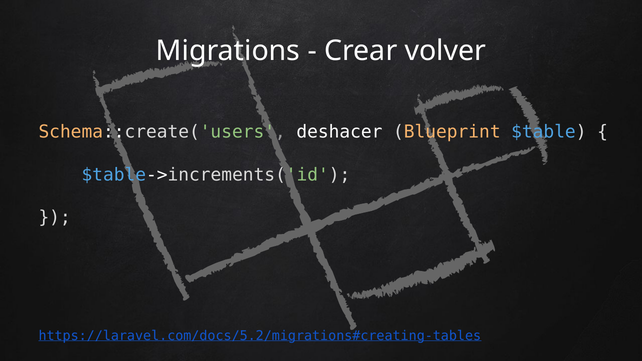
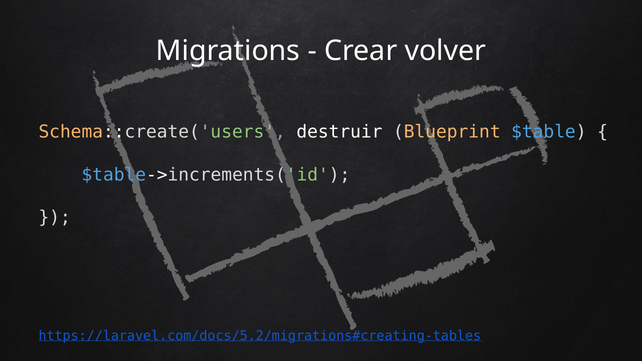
deshacer: deshacer -> destruir (339, 132)
